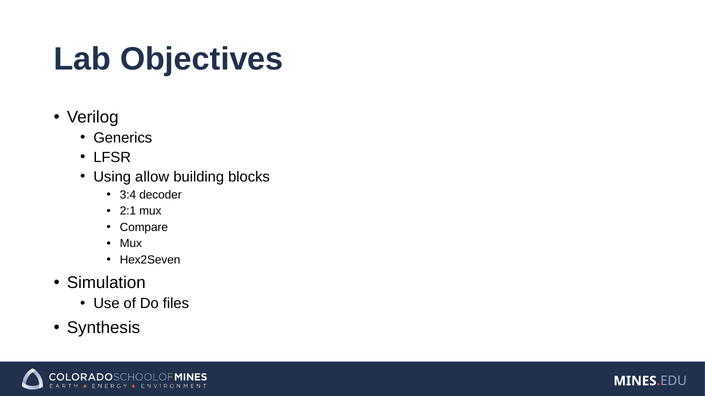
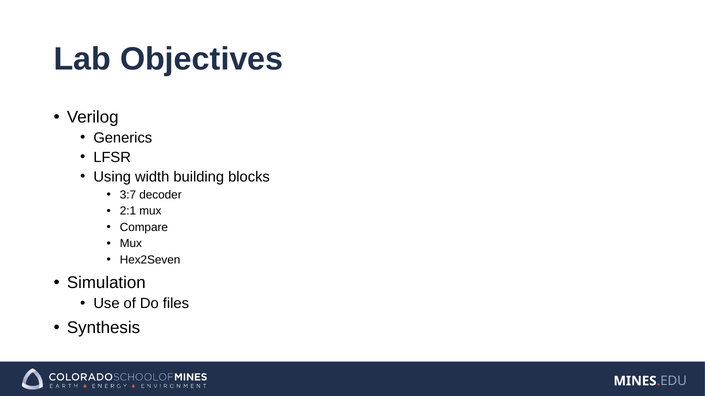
allow: allow -> width (152, 177)
3:4: 3:4 -> 3:7 (128, 195)
